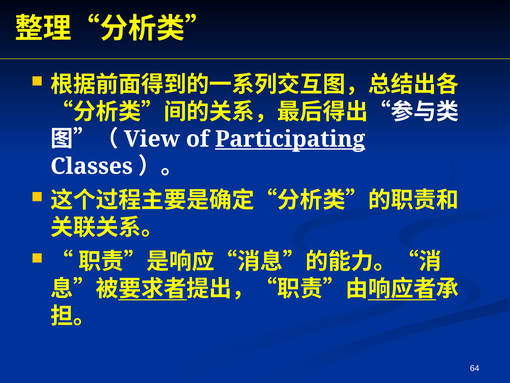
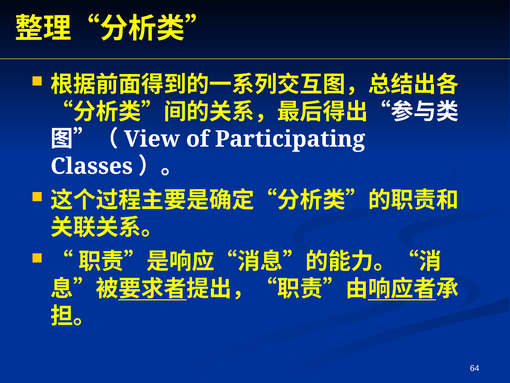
Participating underline: present -> none (290, 139)
